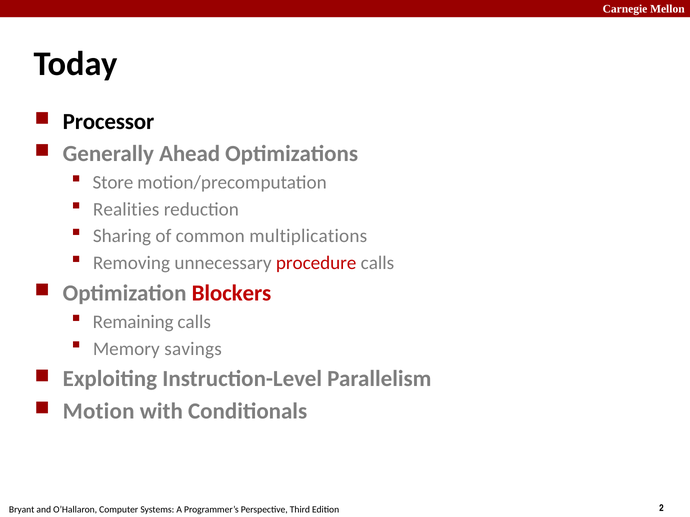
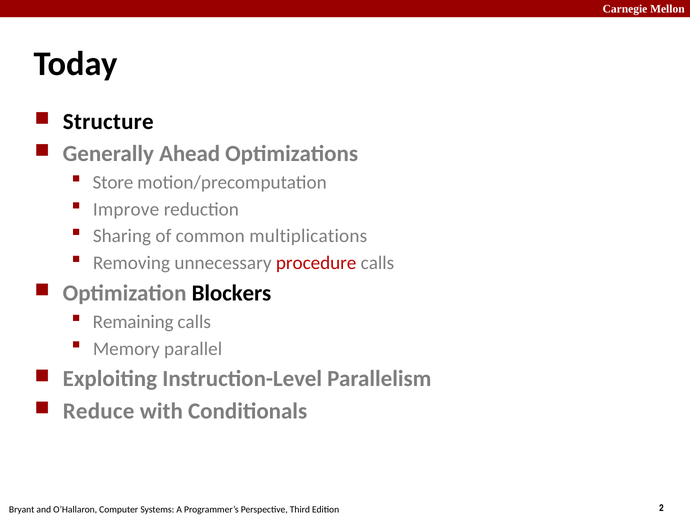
Processor: Processor -> Structure (108, 122)
Realities: Realities -> Improve (126, 210)
Blockers colour: red -> black (231, 293)
savings: savings -> parallel (193, 349)
Motion: Motion -> Reduce (99, 411)
